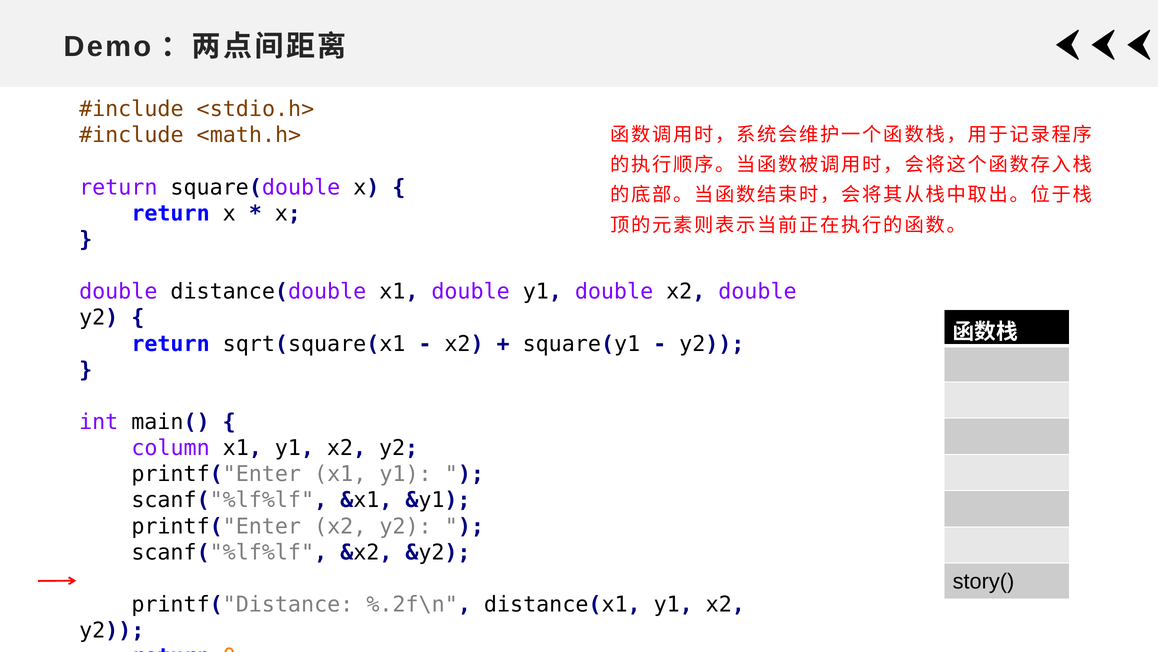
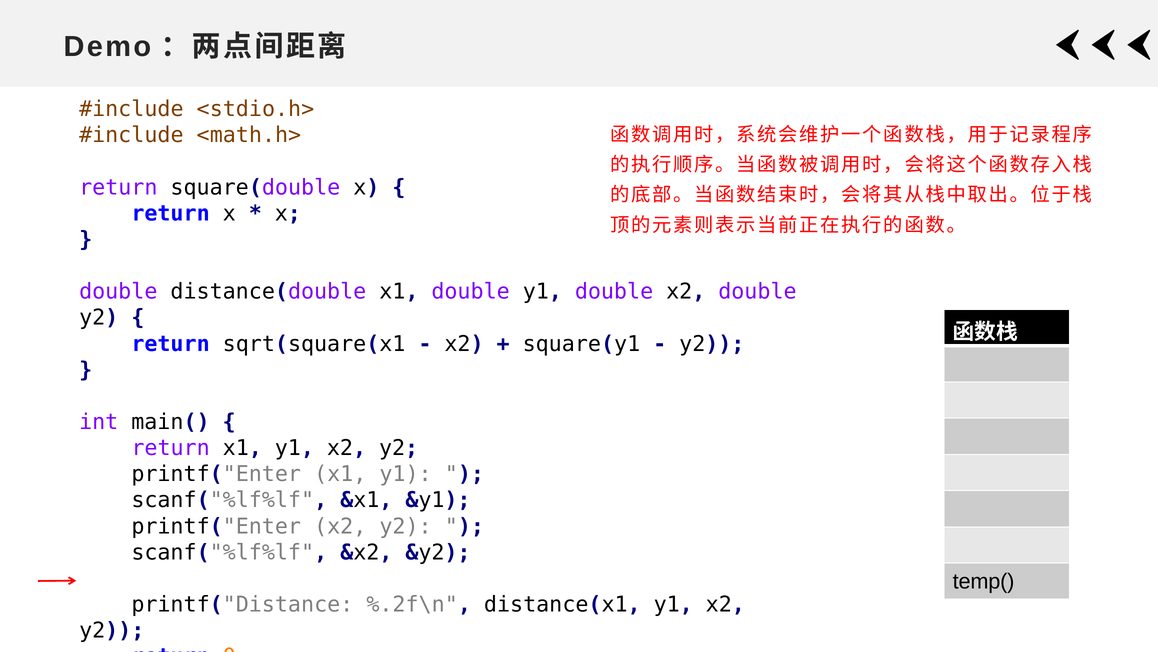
column: column -> return (171, 448)
story(: story( -> temp( (984, 581)
